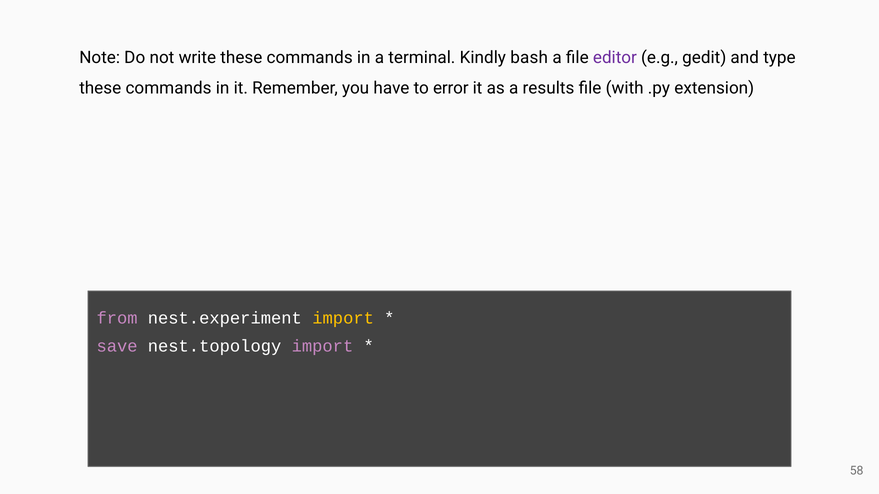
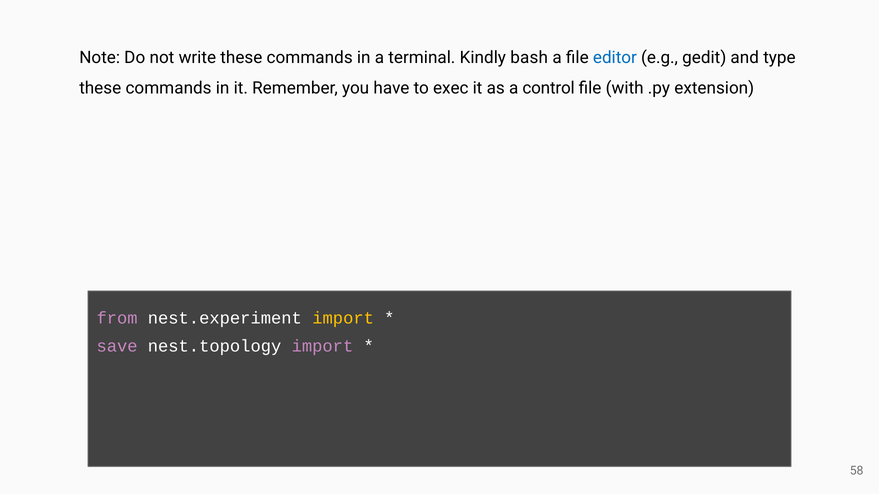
editor colour: purple -> blue (615, 58)
error: error -> exec (451, 88)
results: results -> control (549, 88)
